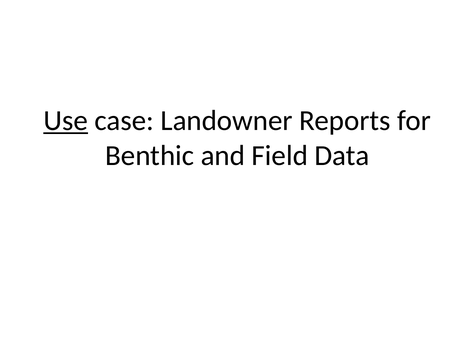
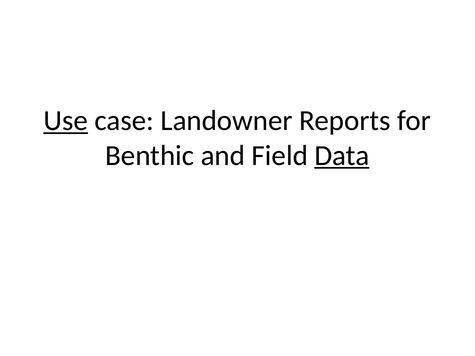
Data underline: none -> present (342, 156)
